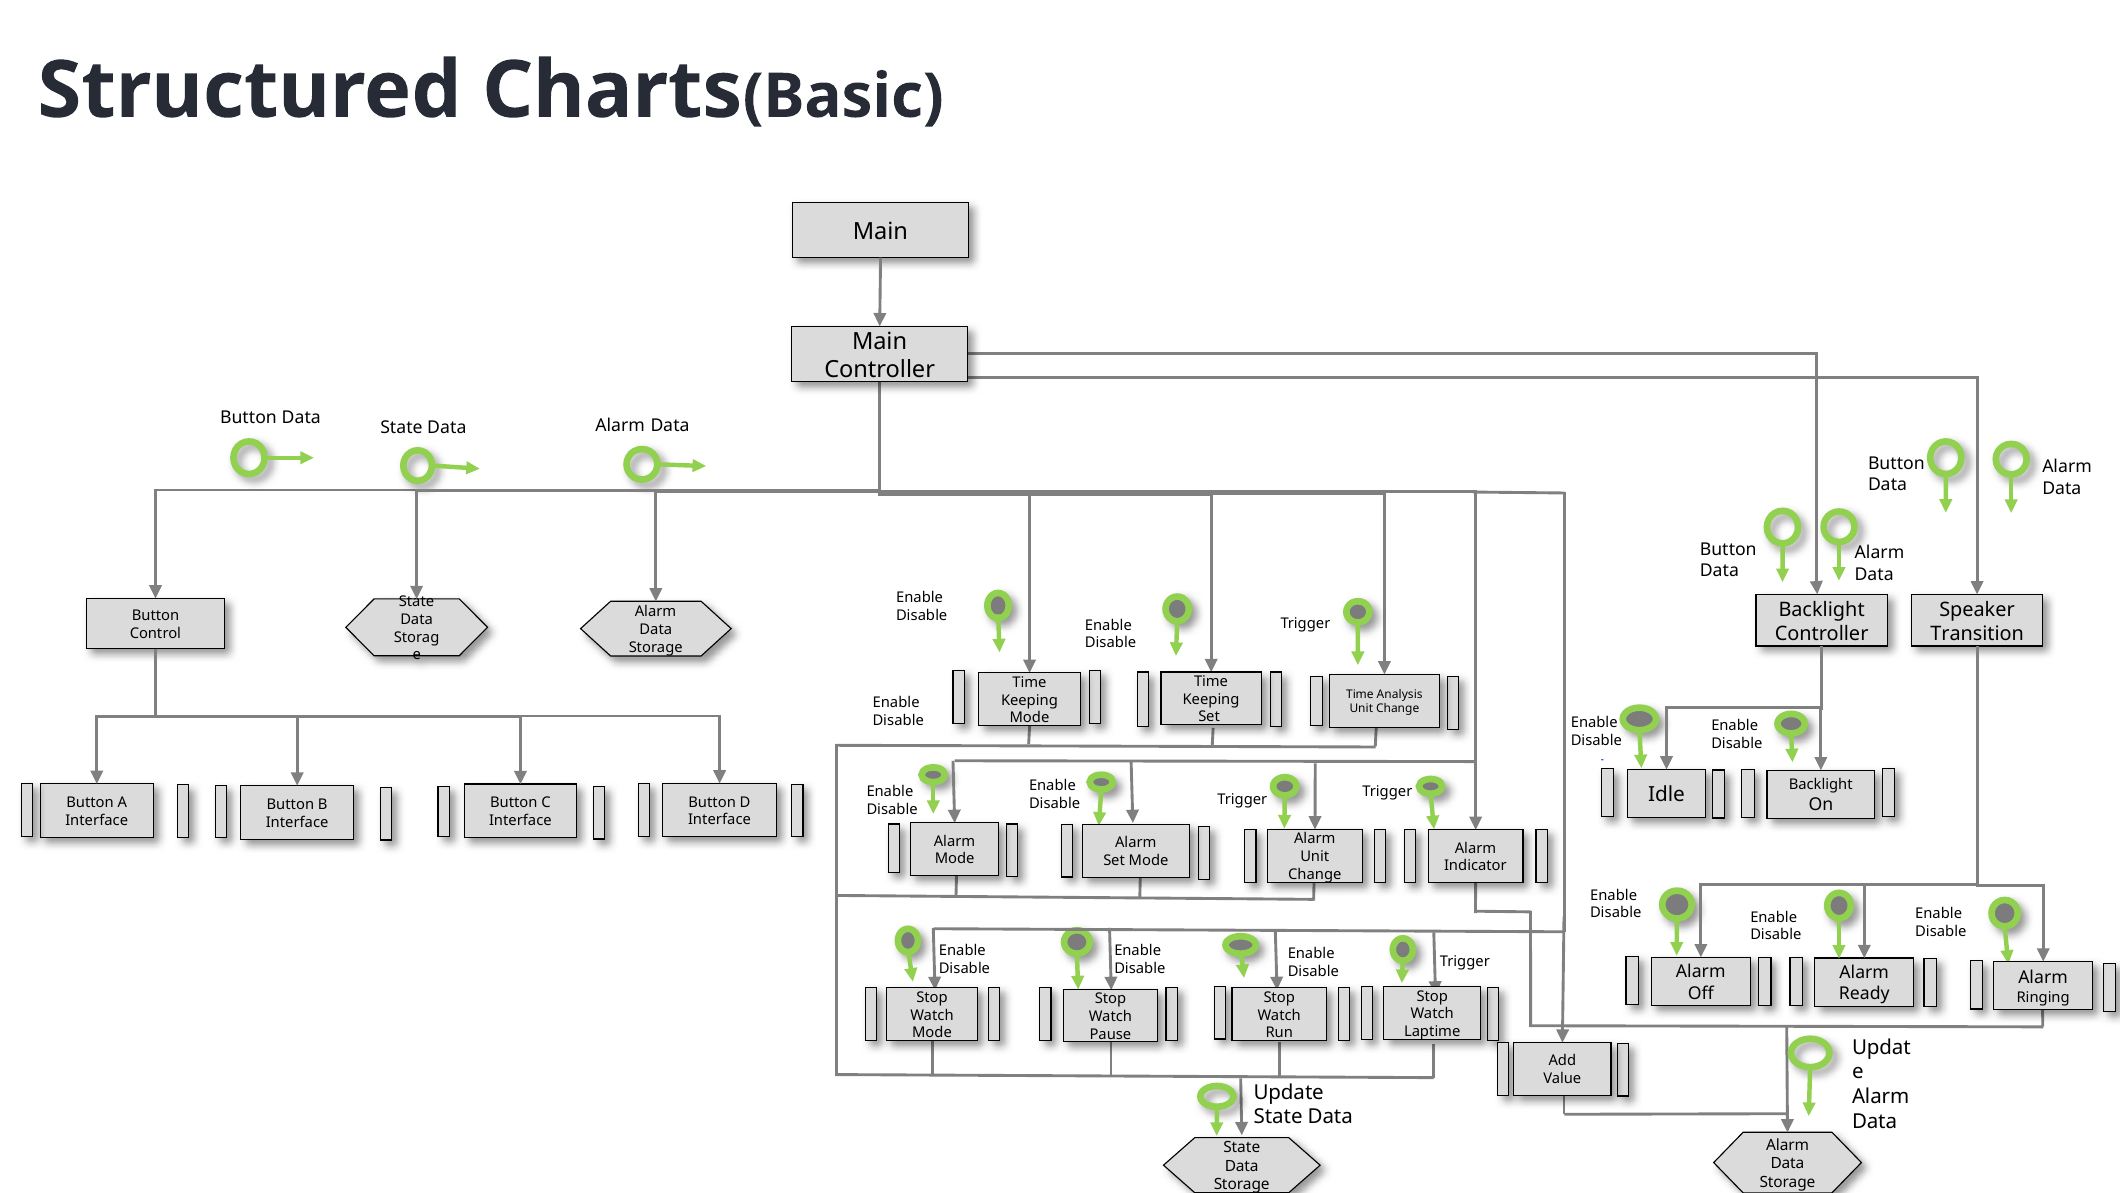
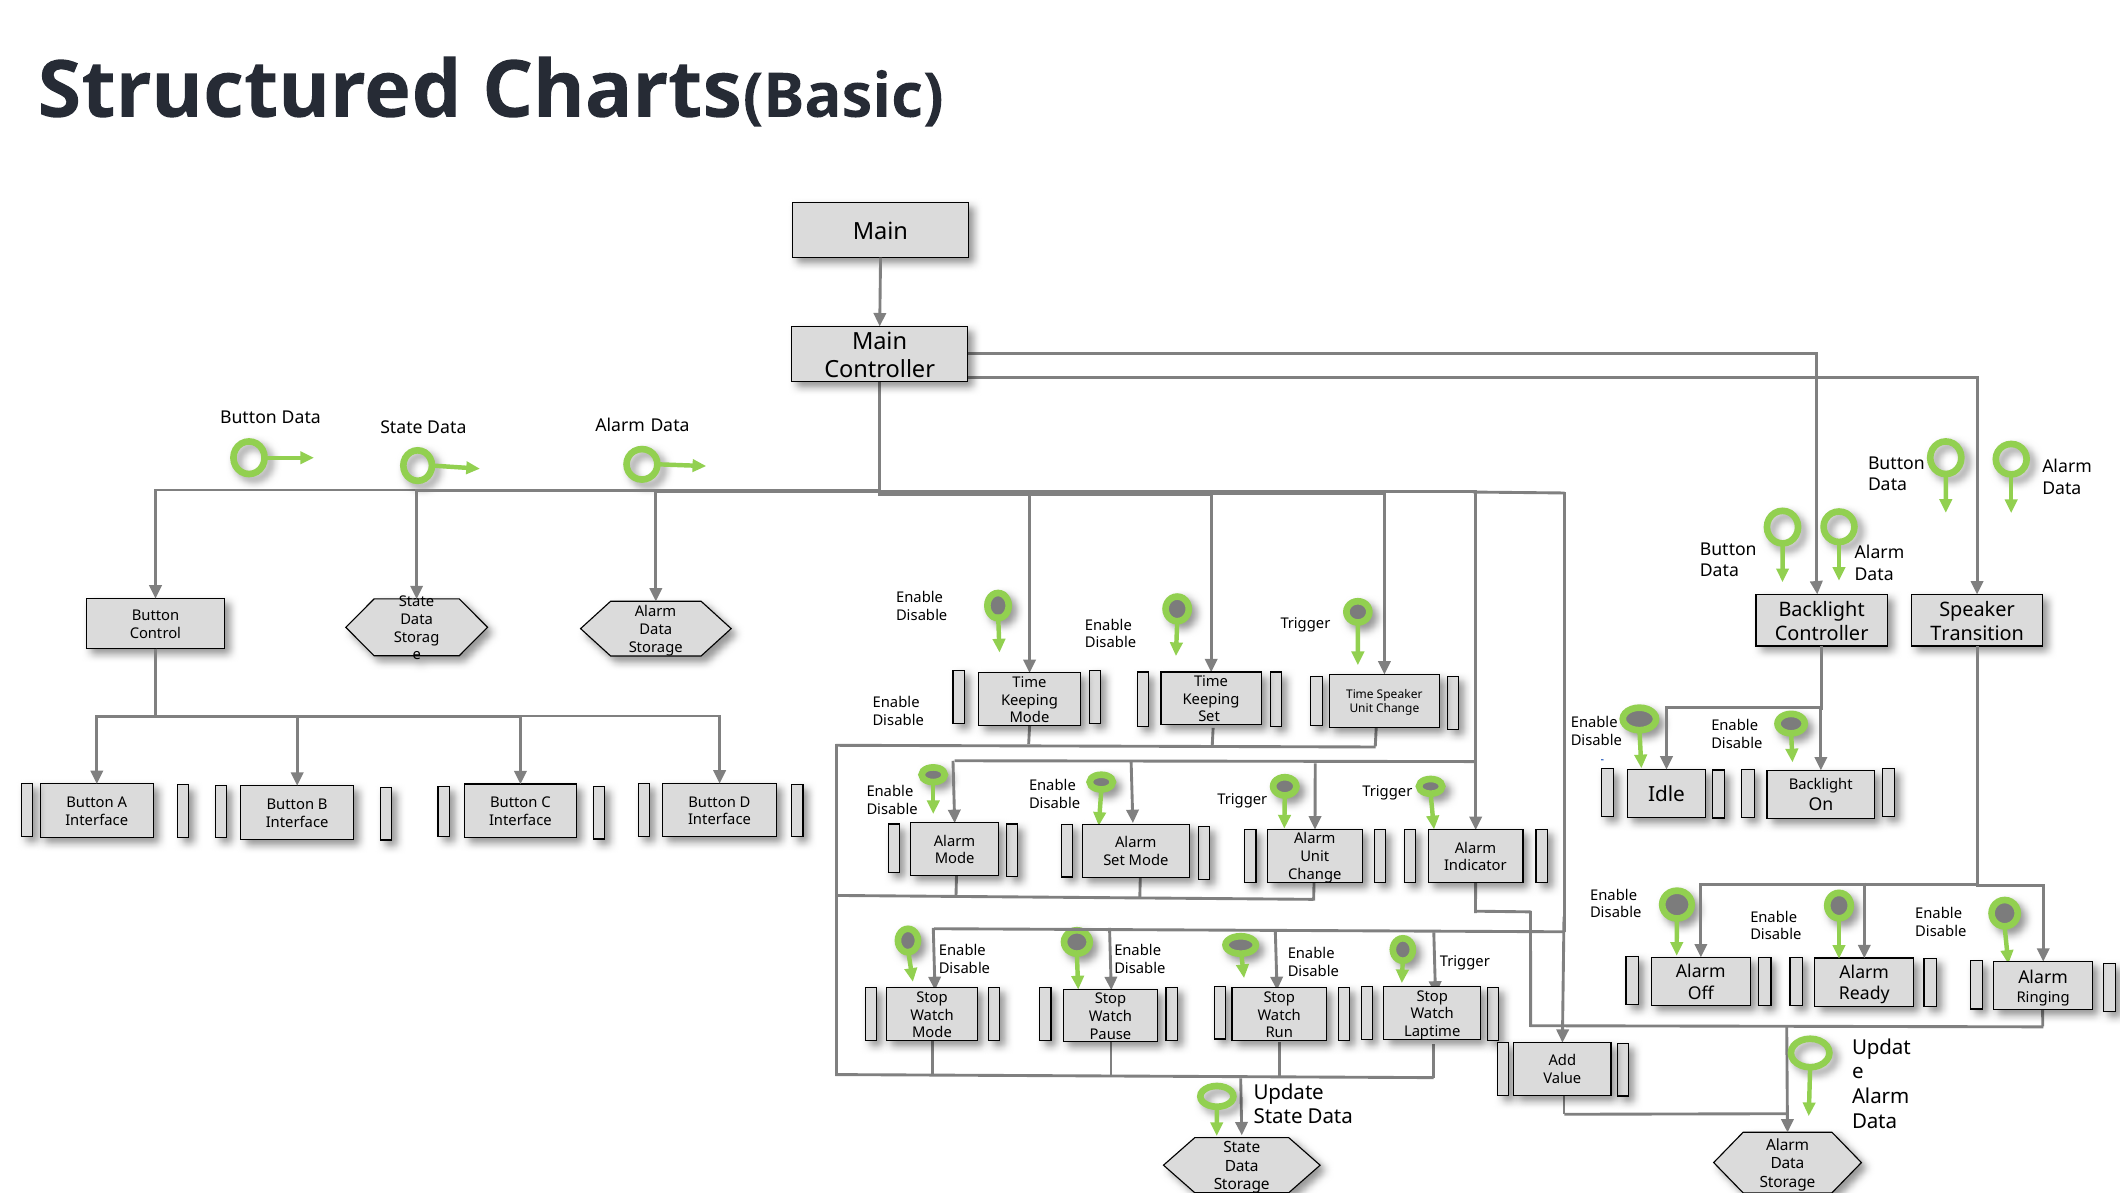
Time Analysis: Analysis -> Speaker (1400, 694)
